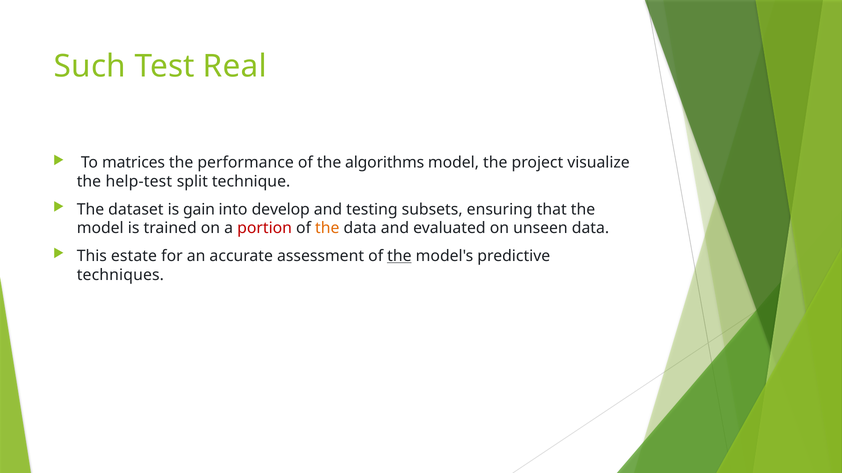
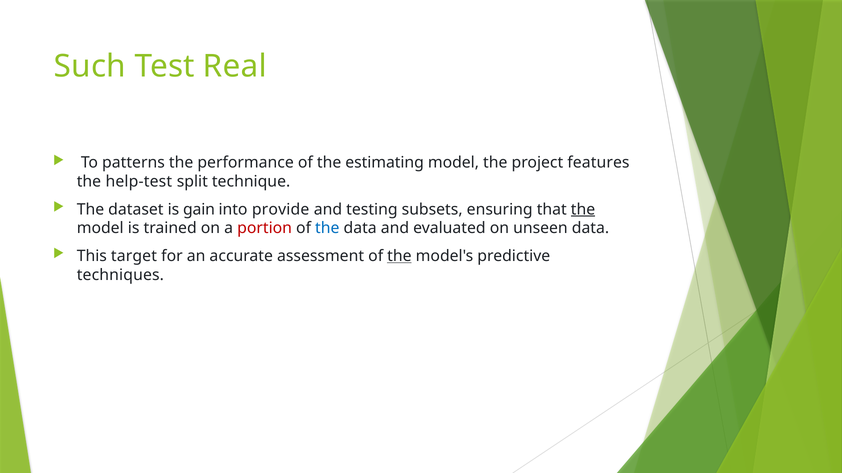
matrices: matrices -> patterns (133, 163)
algorithms: algorithms -> estimating (385, 163)
visualize: visualize -> features (598, 163)
develop: develop -> provide (281, 210)
the underline: none -> present (583, 210)
the colour: orange -> blue (327, 229)
estate: estate -> target (134, 256)
